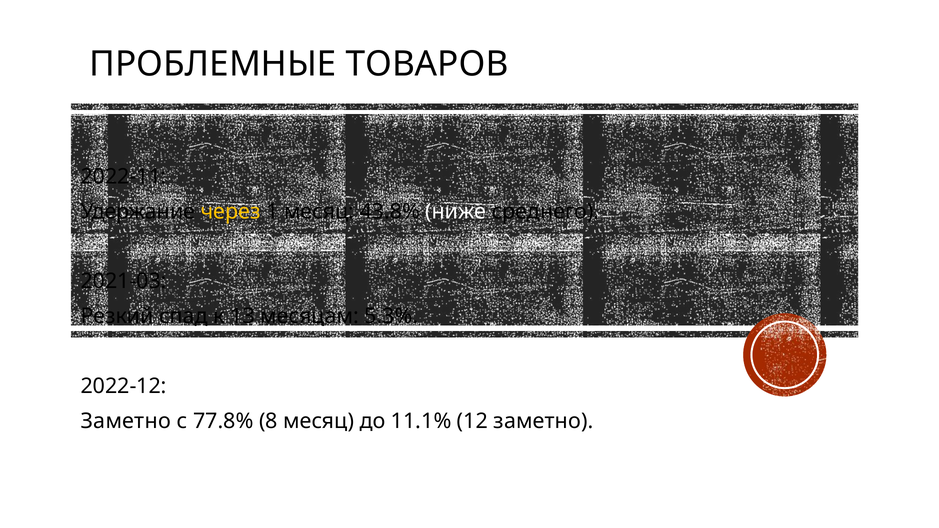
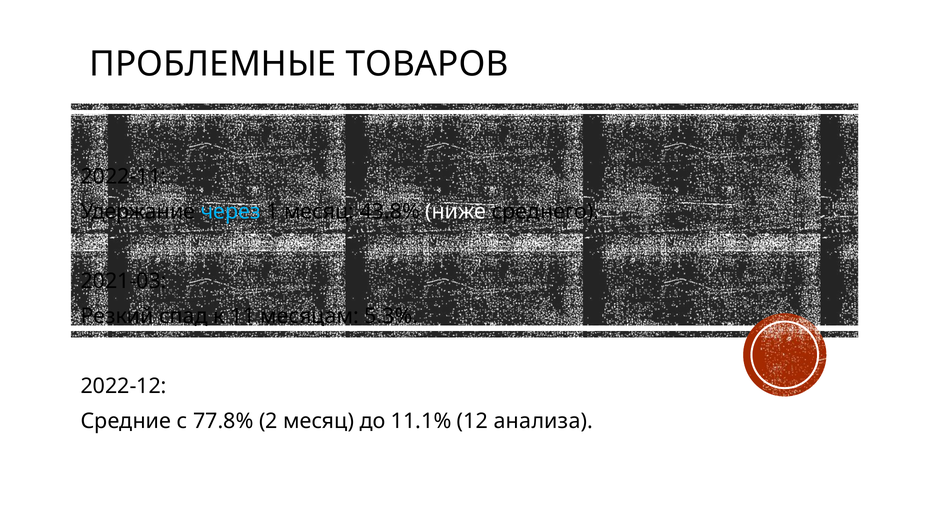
через colour: yellow -> light blue (231, 212)
13: 13 -> 11 (243, 316)
Заметно: Заметно -> Средние (126, 421)
8: 8 -> 2 (268, 421)
12 заметно: заметно -> анализа (543, 421)
